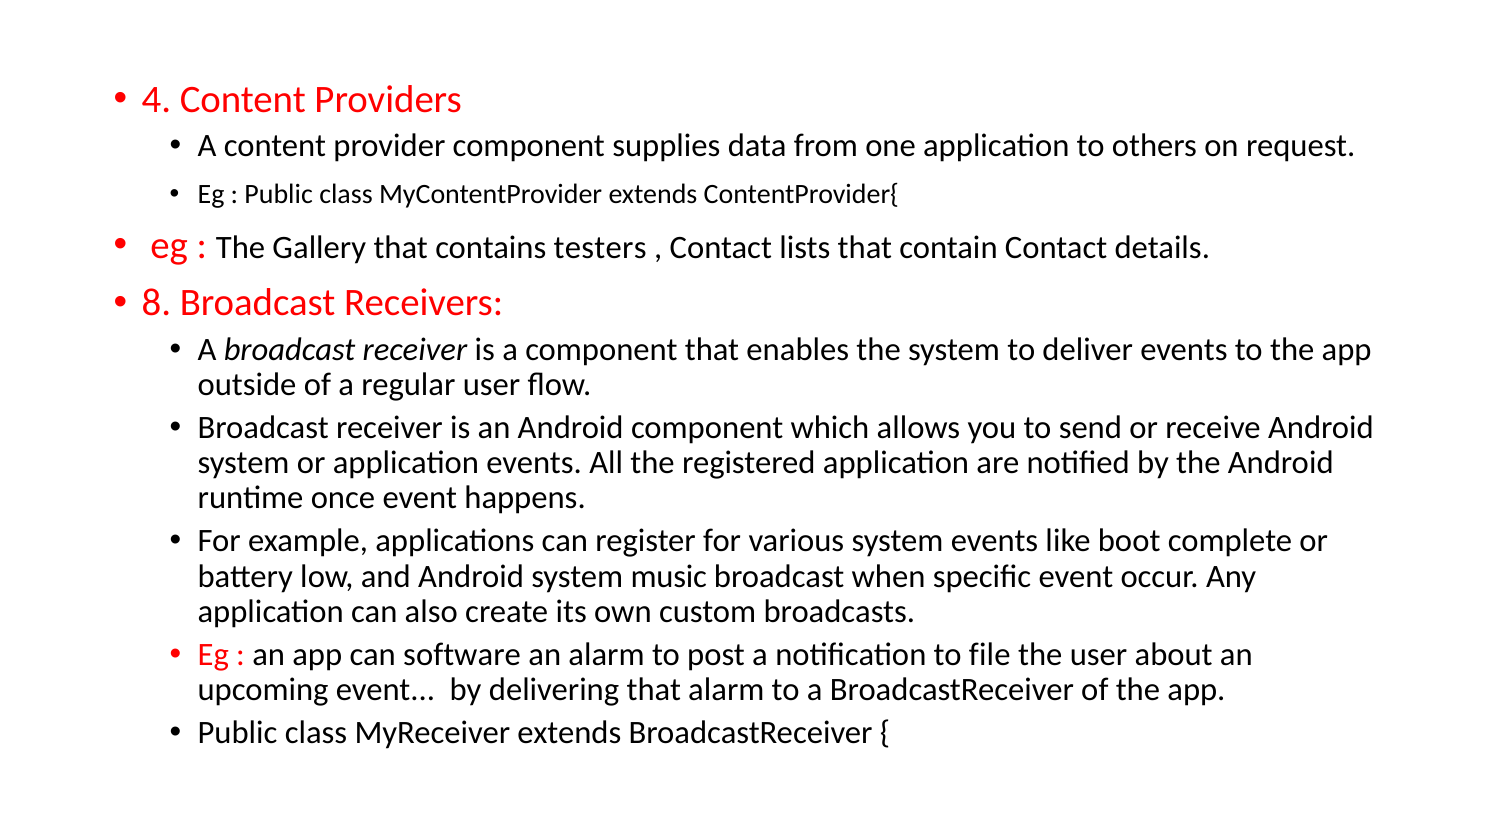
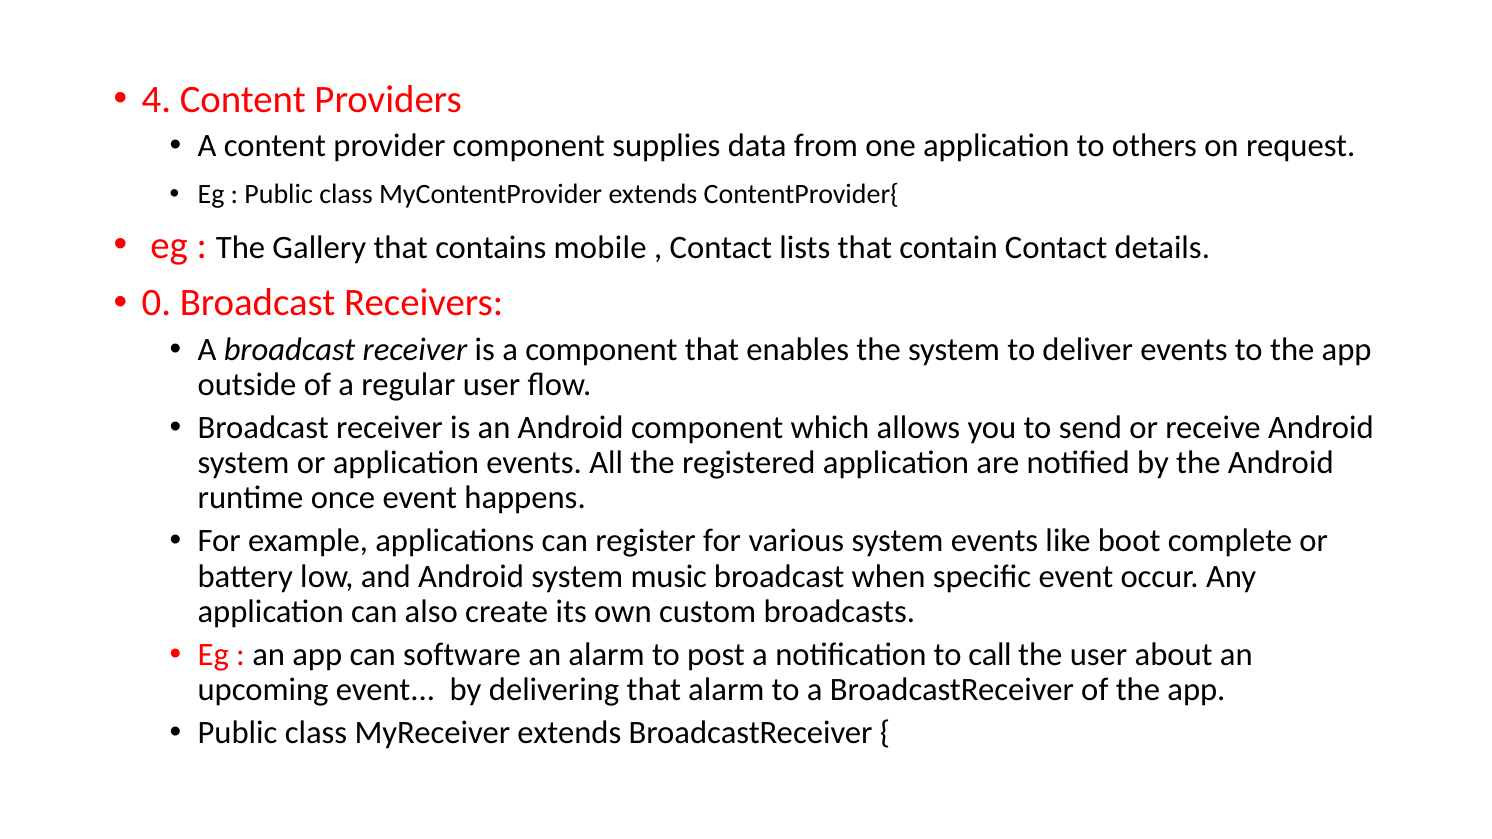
testers: testers -> mobile (600, 248)
8: 8 -> 0 (156, 303)
file: file -> call (990, 655)
